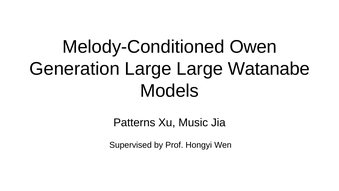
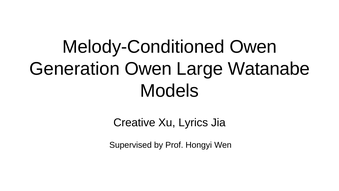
Generation Large: Large -> Owen (148, 69)
Patterns: Patterns -> Creative (134, 122)
Music: Music -> Lyrics (193, 122)
